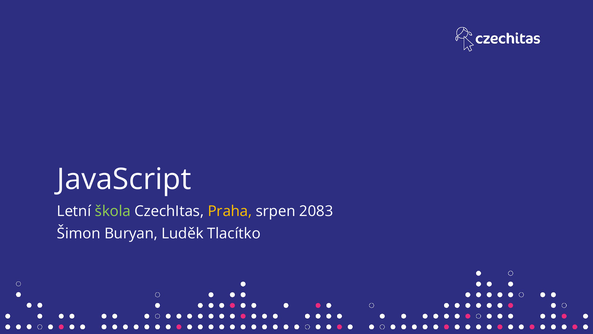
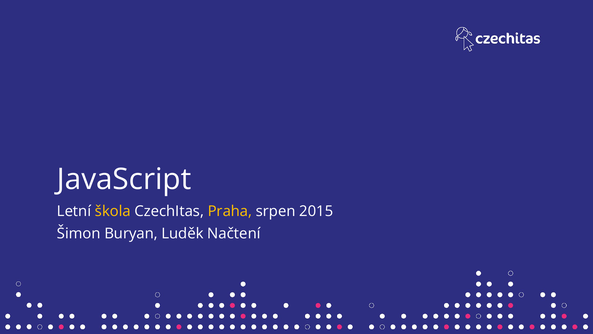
škola colour: light green -> yellow (113, 211)
2083: 2083 -> 2015 (316, 211)
Tlacítko: Tlacítko -> Načtení (234, 233)
